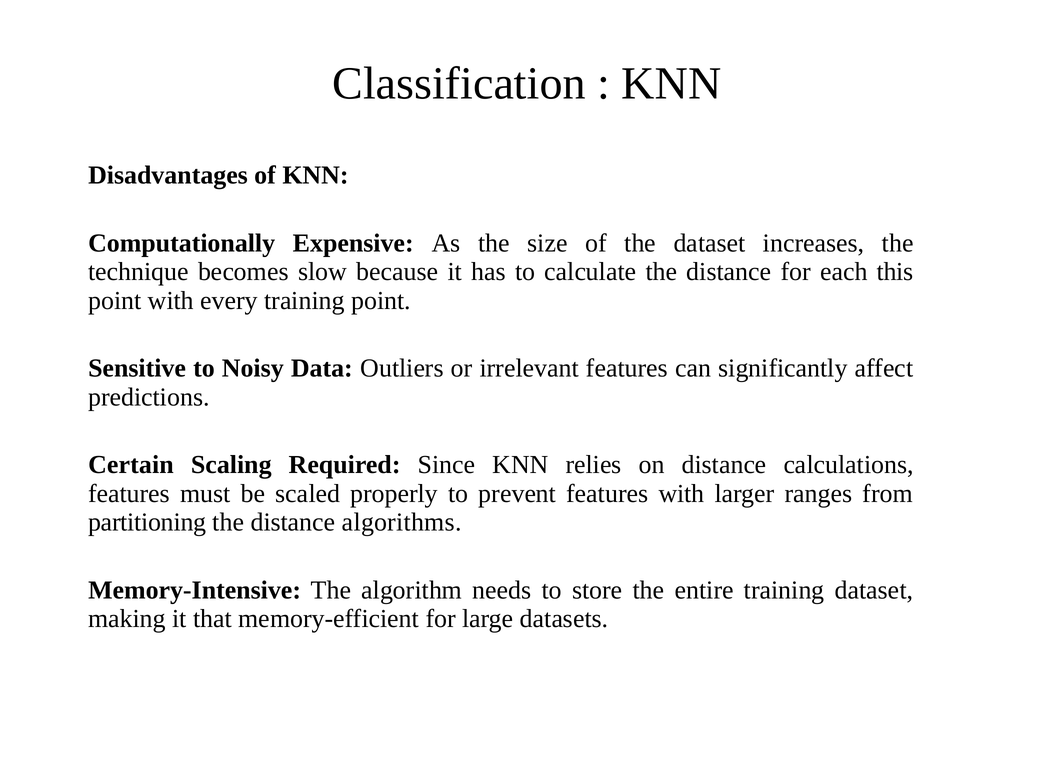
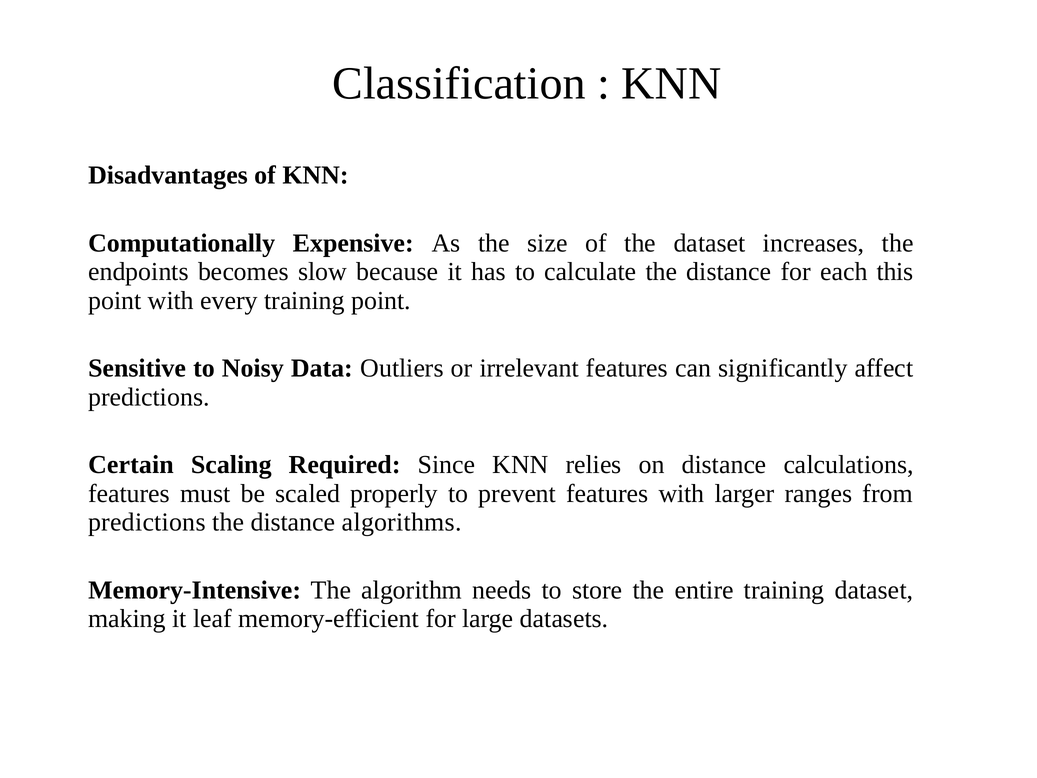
technique: technique -> endpoints (138, 272)
partitioning: partitioning -> predictions (147, 522)
that: that -> leaf (212, 619)
